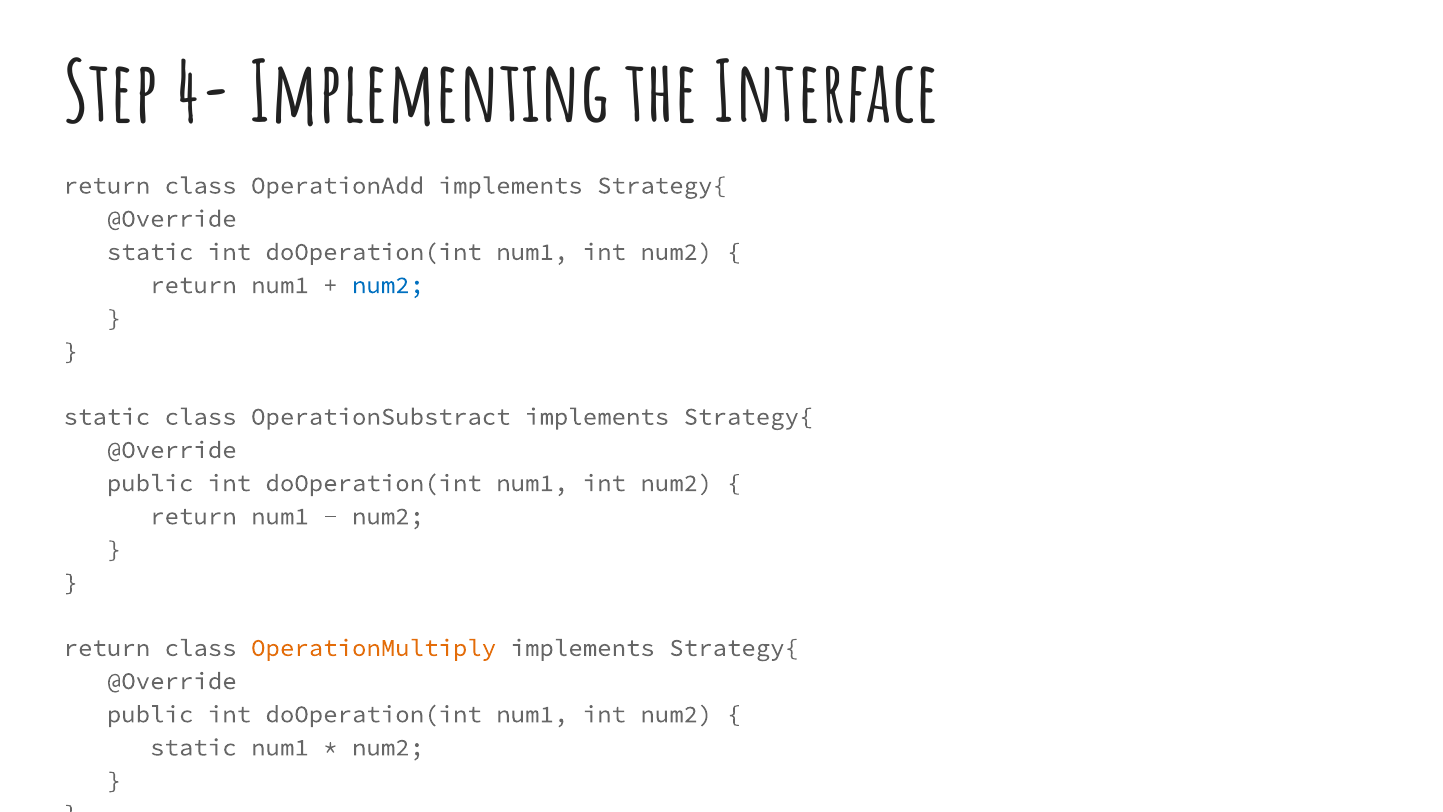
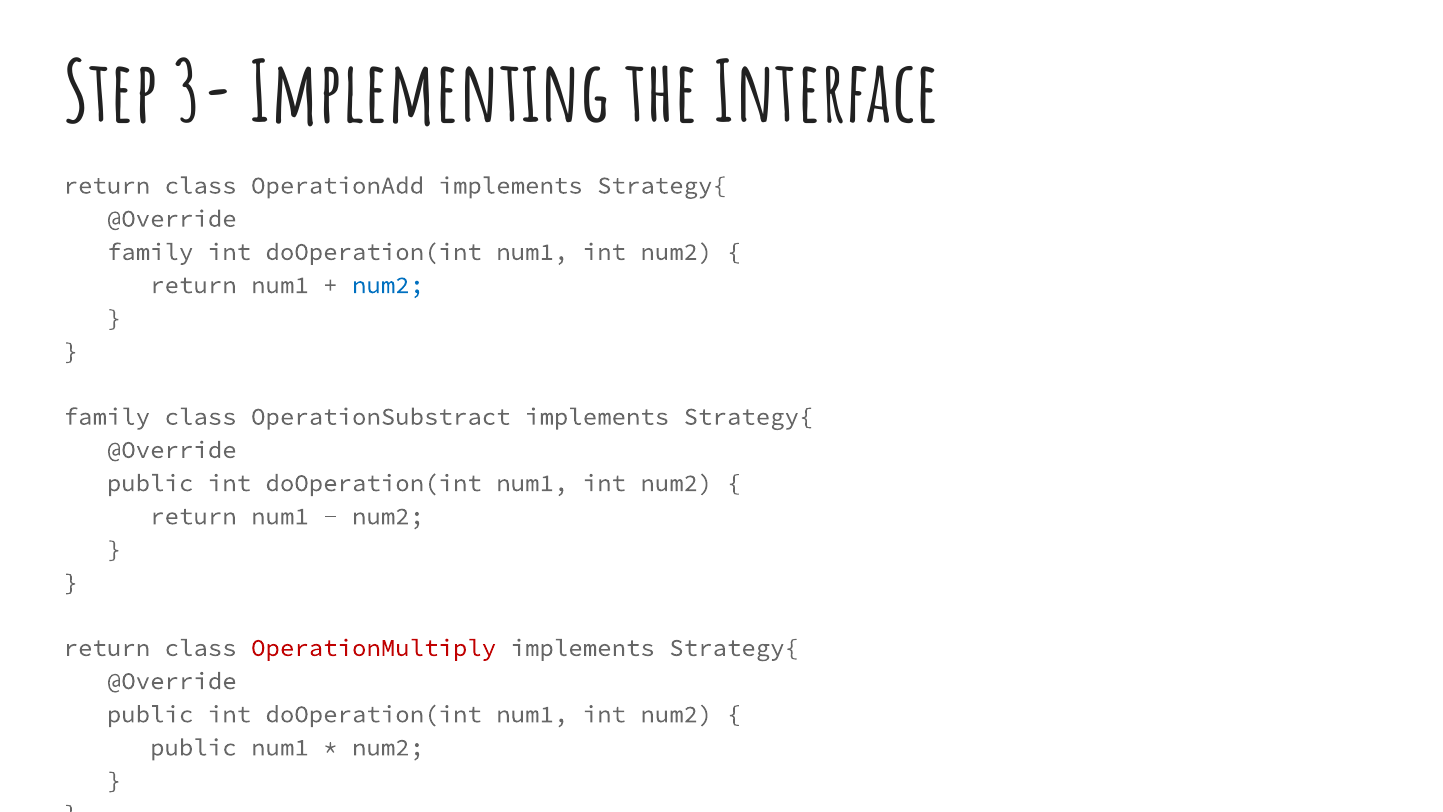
4-: 4- -> 3- (204, 95)
static: static -> family (150, 252)
static: static -> family (107, 417)
OperationMultiply colour: orange -> red (374, 648)
static: static -> public (193, 747)
